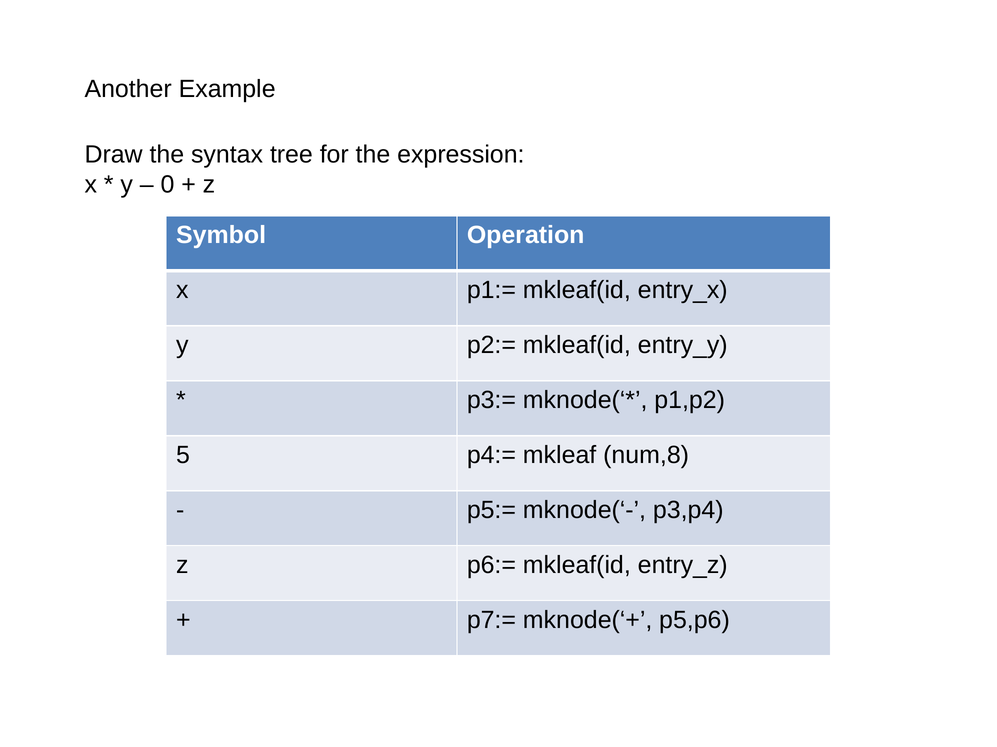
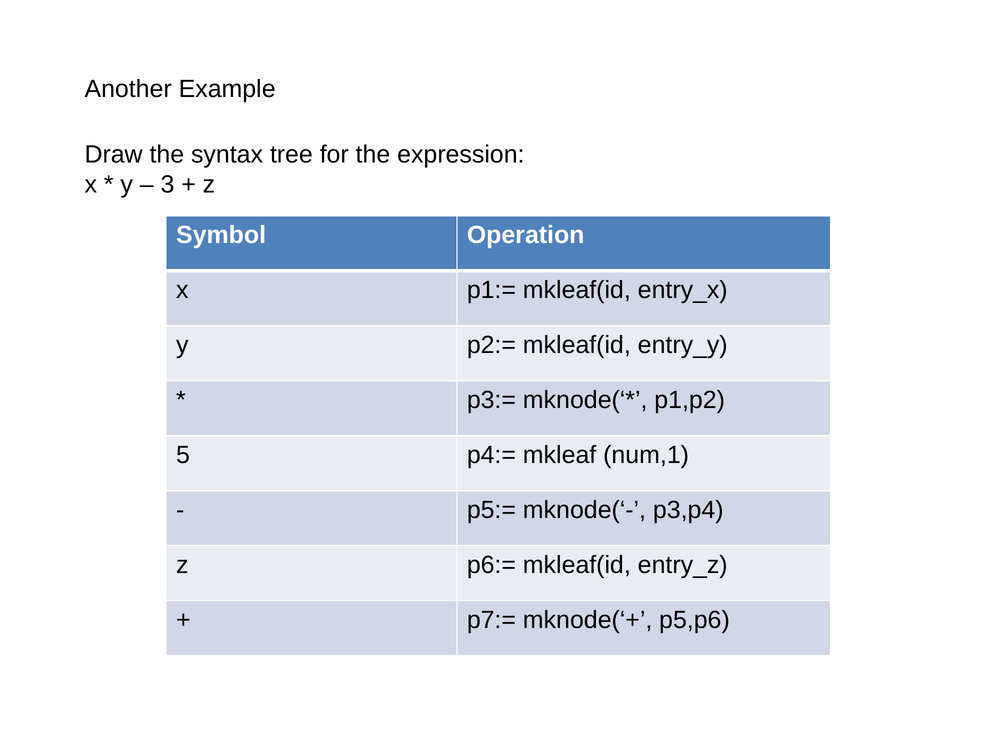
0: 0 -> 3 (167, 185)
num,8: num,8 -> num,1 (646, 455)
